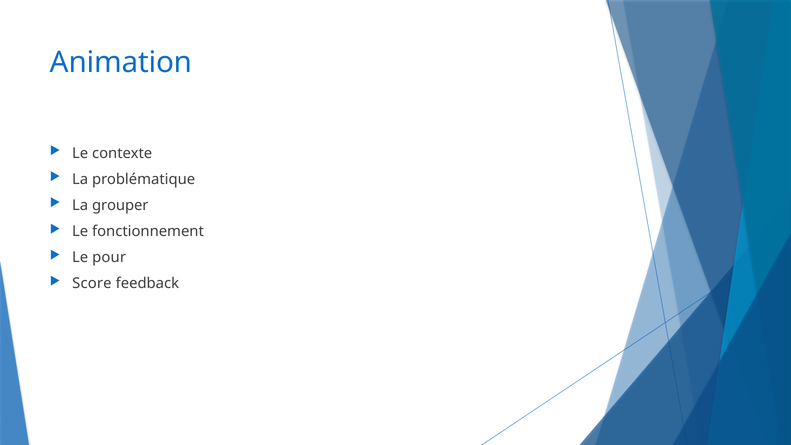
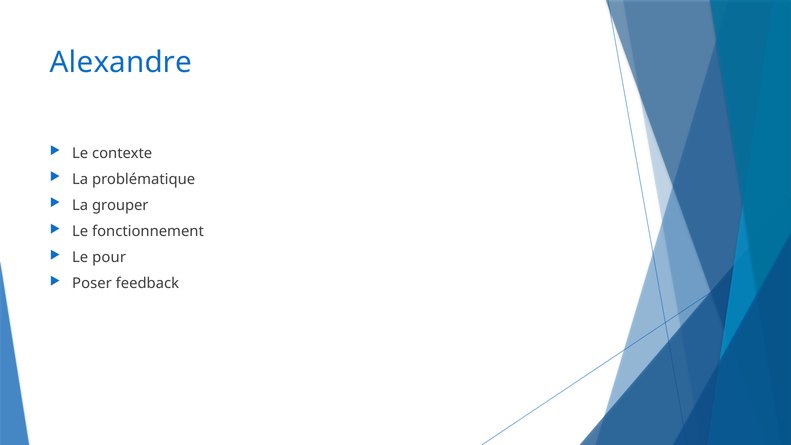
Animation: Animation -> Alexandre (121, 62)
Score: Score -> Poser (92, 283)
